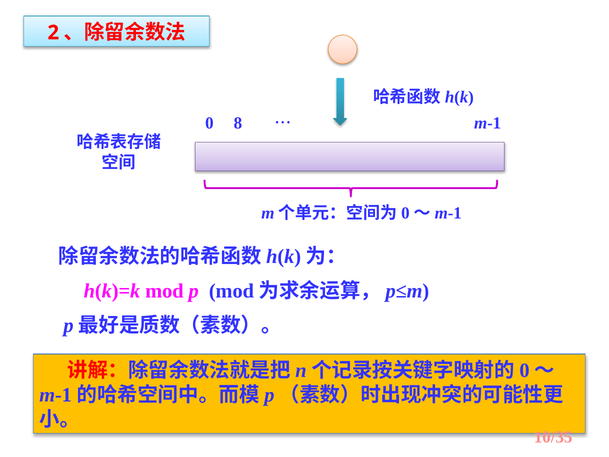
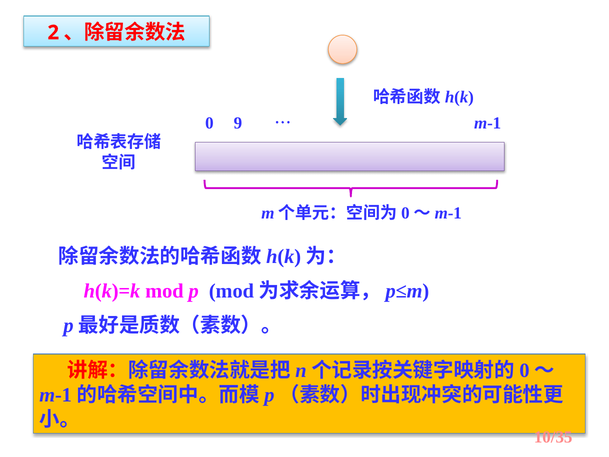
8: 8 -> 9 (238, 123)
